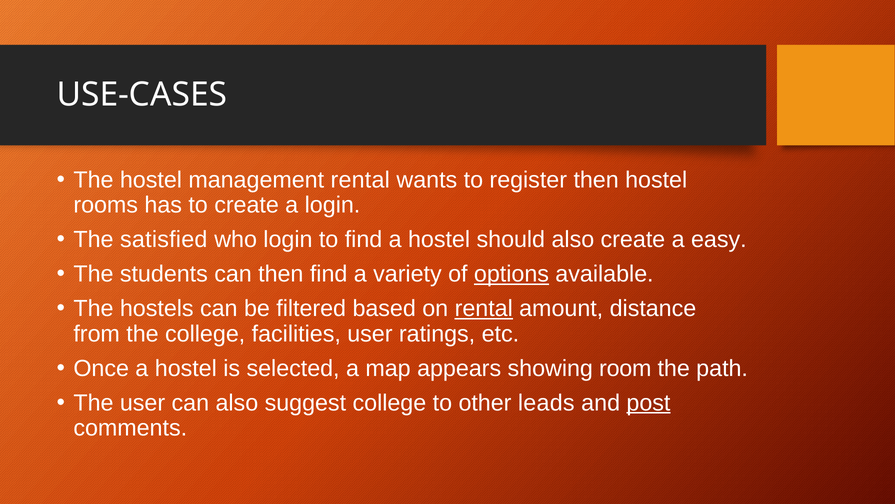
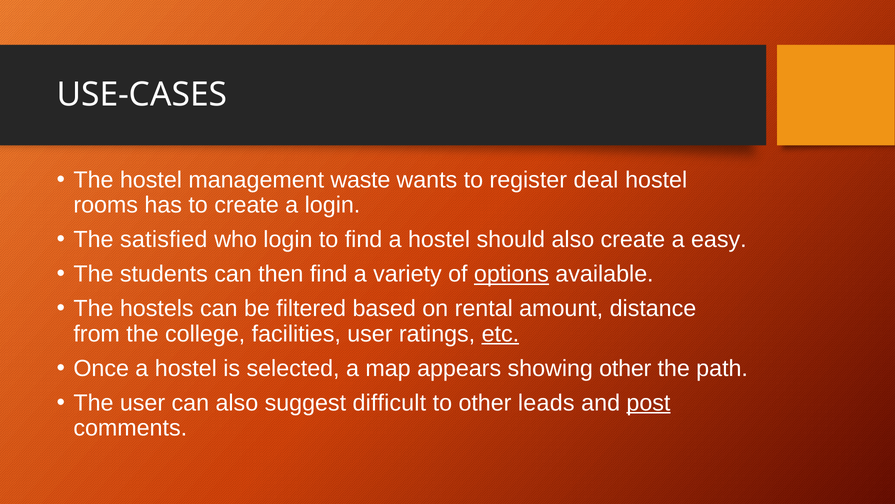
management rental: rental -> waste (360, 180)
register then: then -> deal (596, 180)
rental underline: present -> none (484, 308)
etc underline: none -> present (500, 333)
showing room: room -> other (625, 368)
suggest college: college -> difficult (389, 402)
